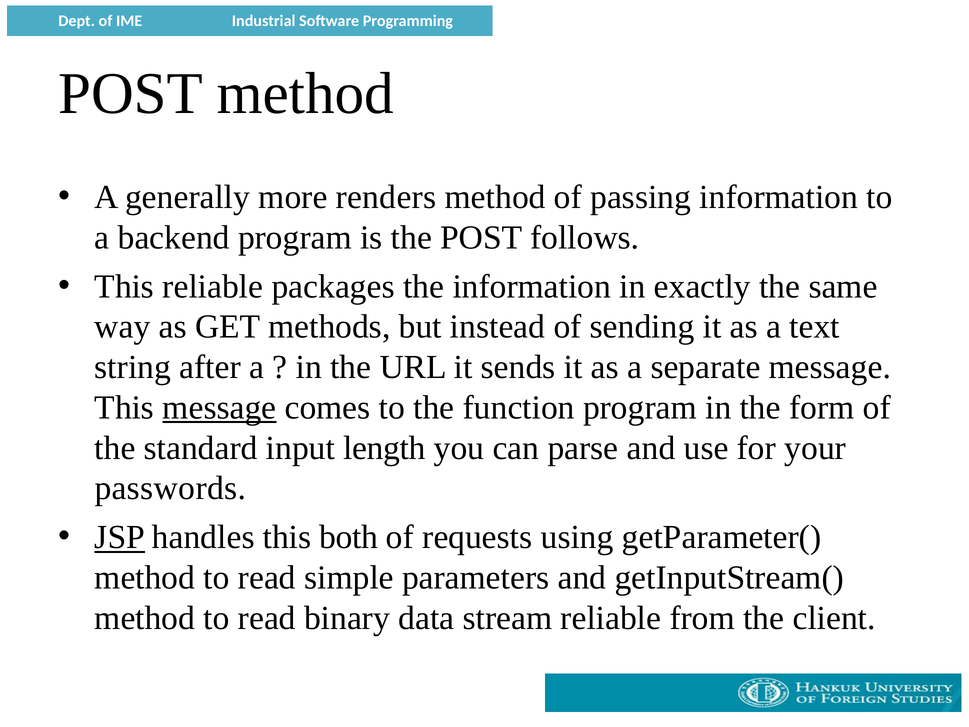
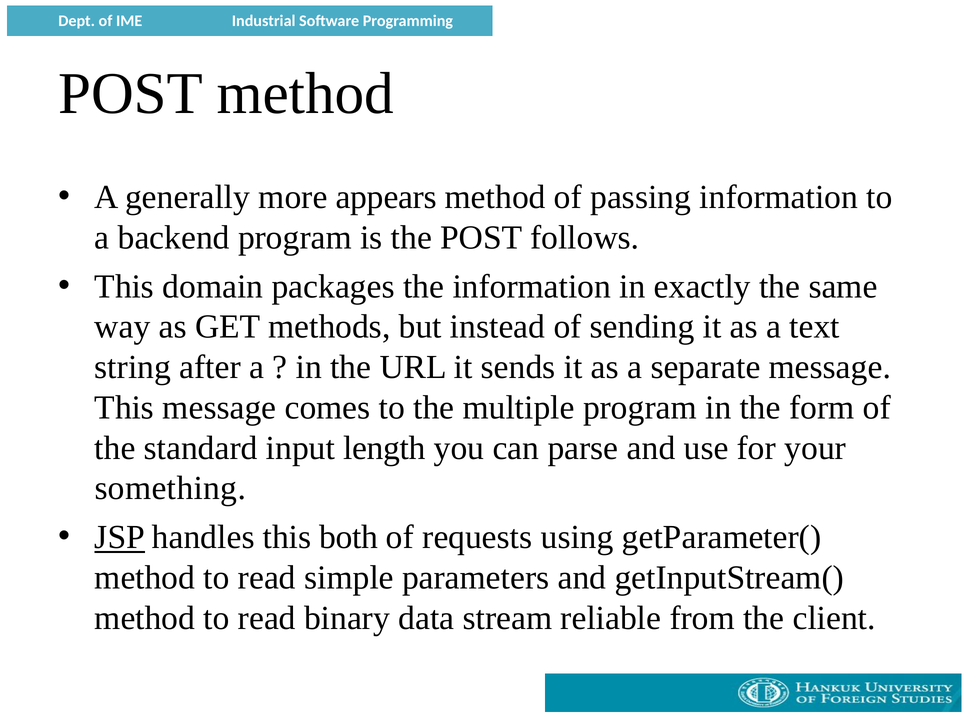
renders: renders -> appears (386, 197)
This reliable: reliable -> domain (213, 286)
message underline: present -> none (219, 407)
function: function -> multiple (519, 407)
passwords: passwords -> something (170, 488)
